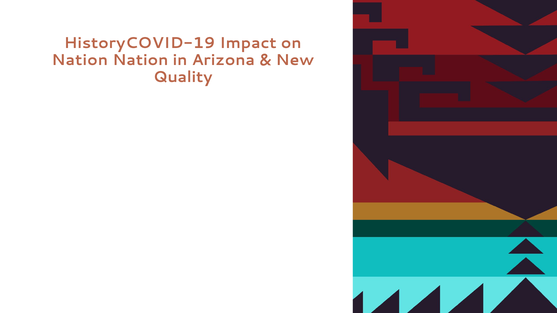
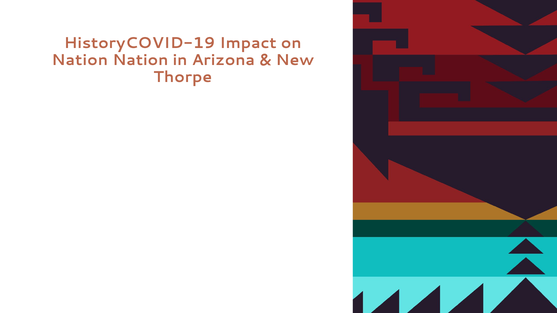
Quality: Quality -> Thorpe (183, 77)
